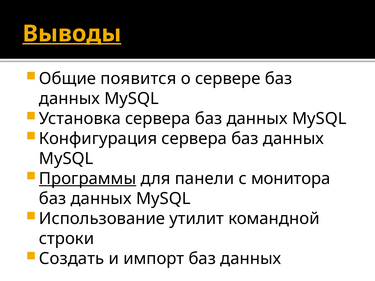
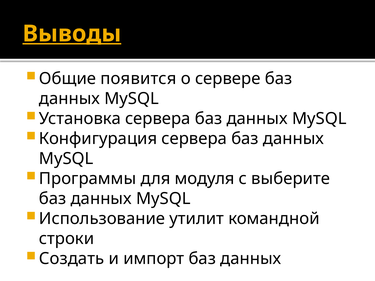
Программы underline: present -> none (88, 179)
панели: панели -> модуля (205, 179)
монитора: монитора -> выберите (291, 179)
